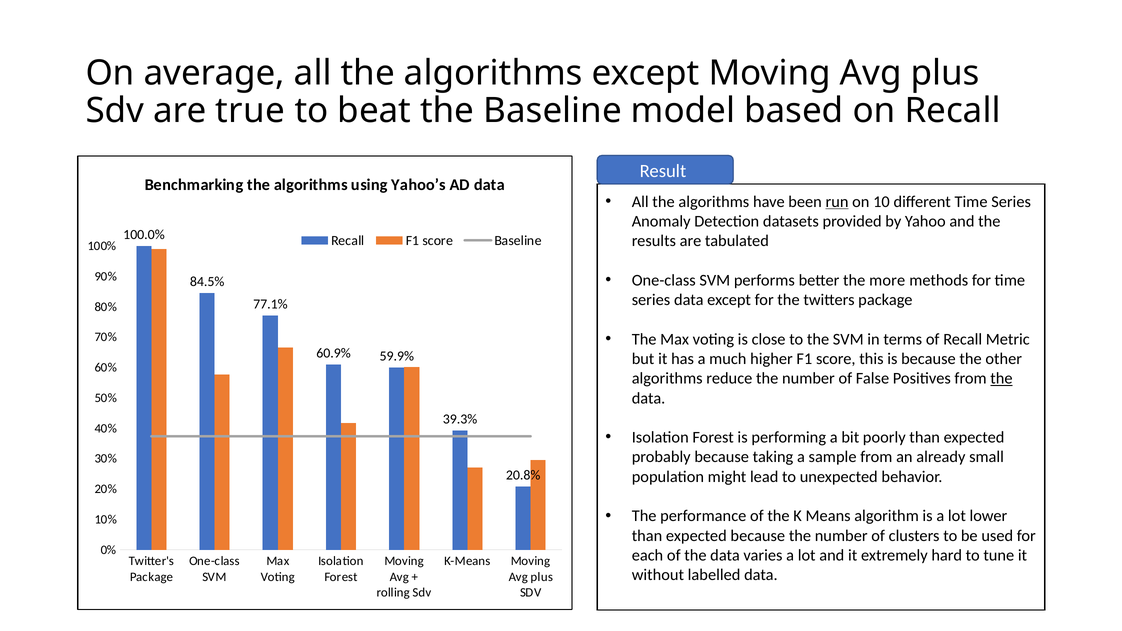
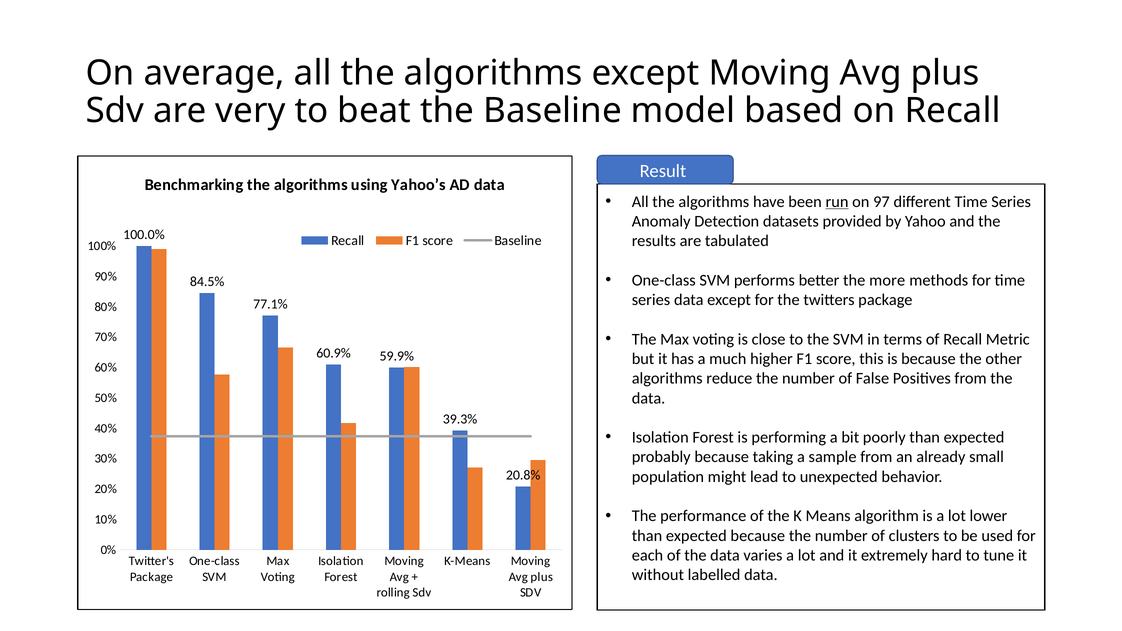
true: true -> very (250, 111)
10: 10 -> 97 (881, 202)
the underline: present -> none (1001, 379)
